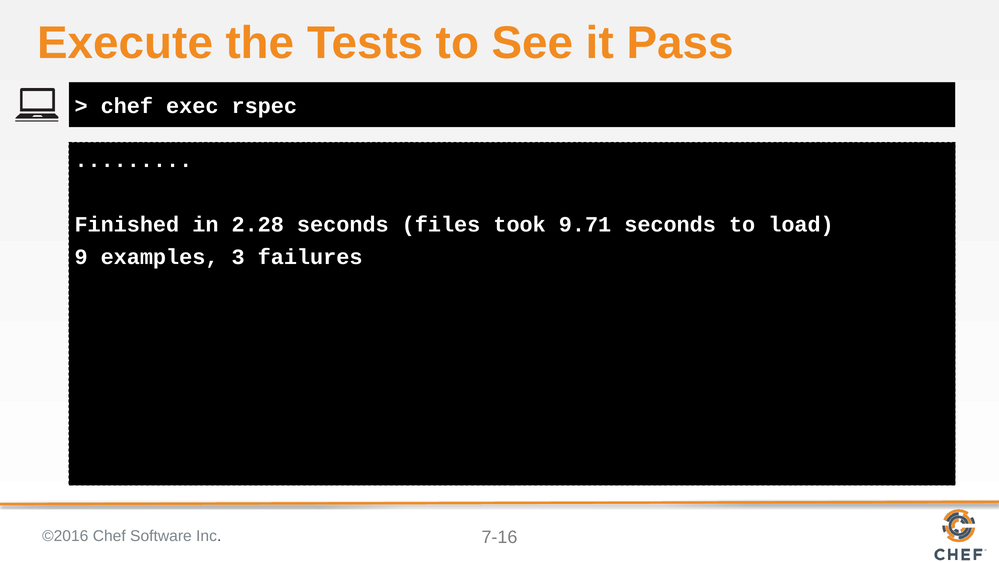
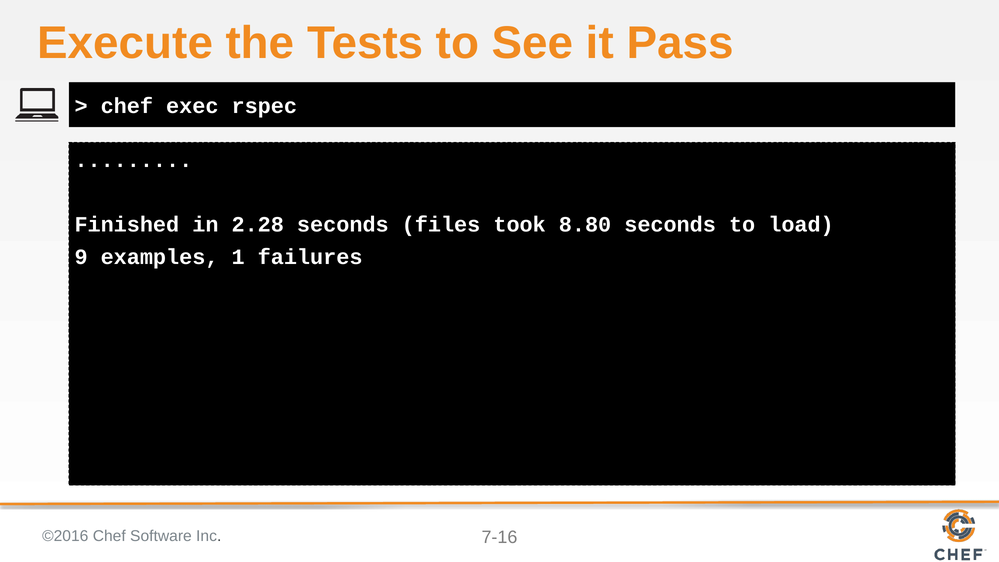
9.71: 9.71 -> 8.80 (585, 225)
3: 3 -> 1 (238, 257)
